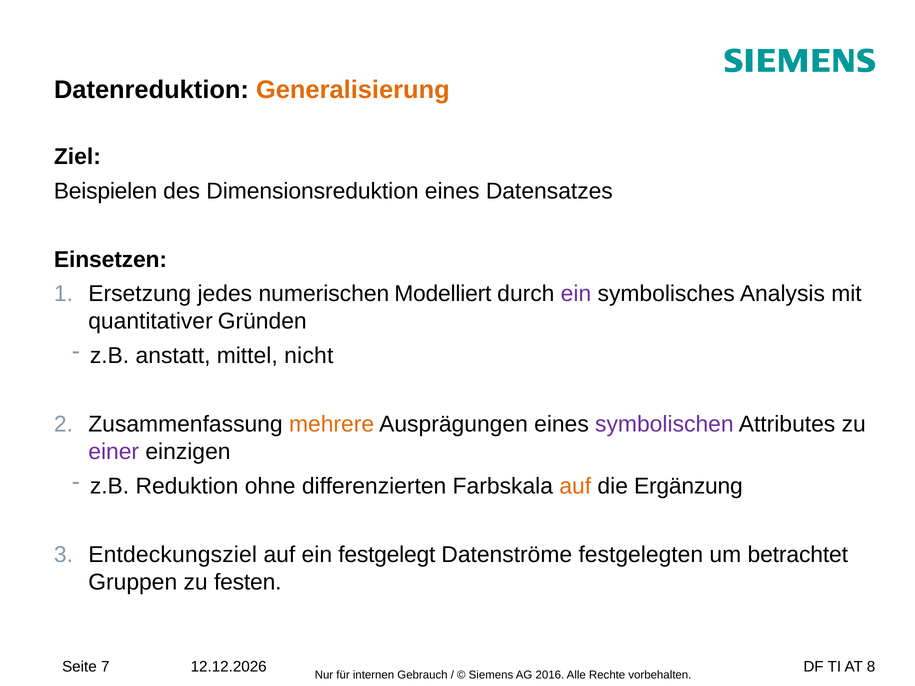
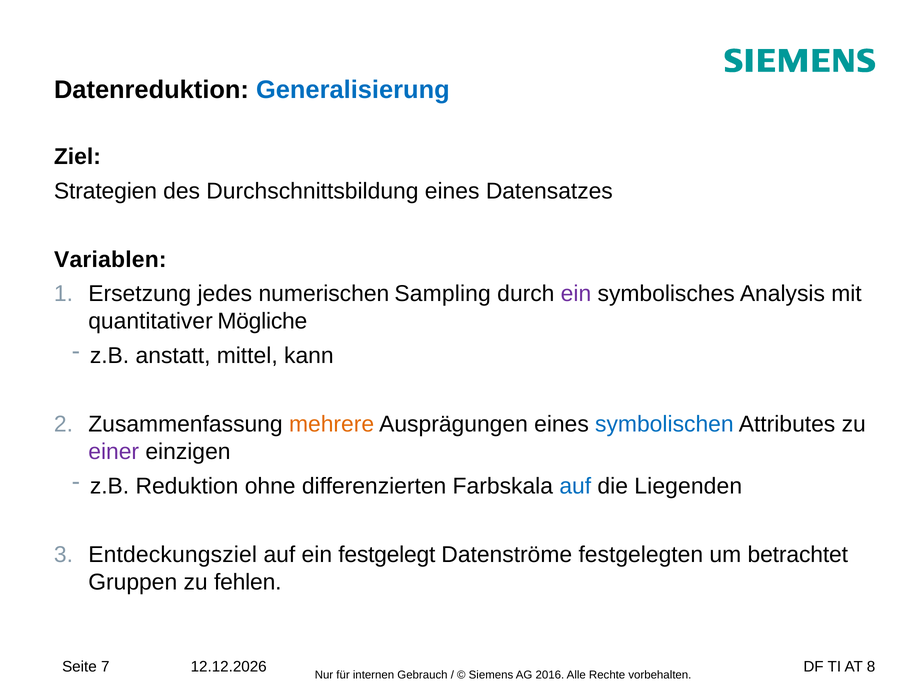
Generalisierung colour: orange -> blue (353, 90)
Beispielen: Beispielen -> Strategien (106, 191)
Dimensionsreduktion: Dimensionsreduktion -> Durchschnittsbildung (312, 191)
Einsetzen: Einsetzen -> Variablen (110, 260)
Modelliert: Modelliert -> Sampling (443, 294)
Gründen: Gründen -> Mögliche (262, 321)
nicht: nicht -> kann (309, 356)
symbolischen colour: purple -> blue (664, 424)
auf colour: orange -> blue (575, 486)
Ergänzung: Ergänzung -> Liegenden (688, 486)
festen: festen -> fehlen (248, 582)
